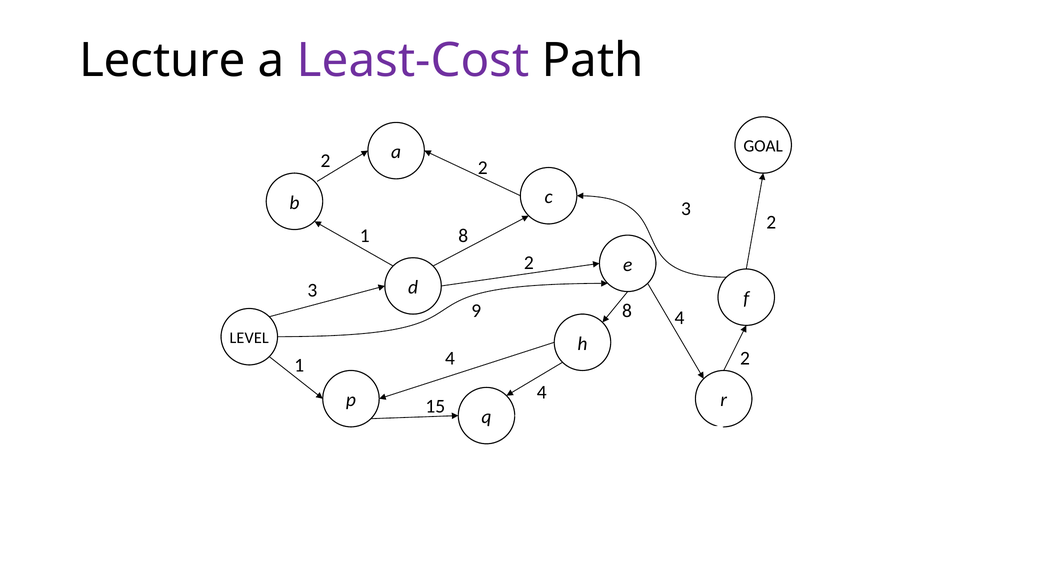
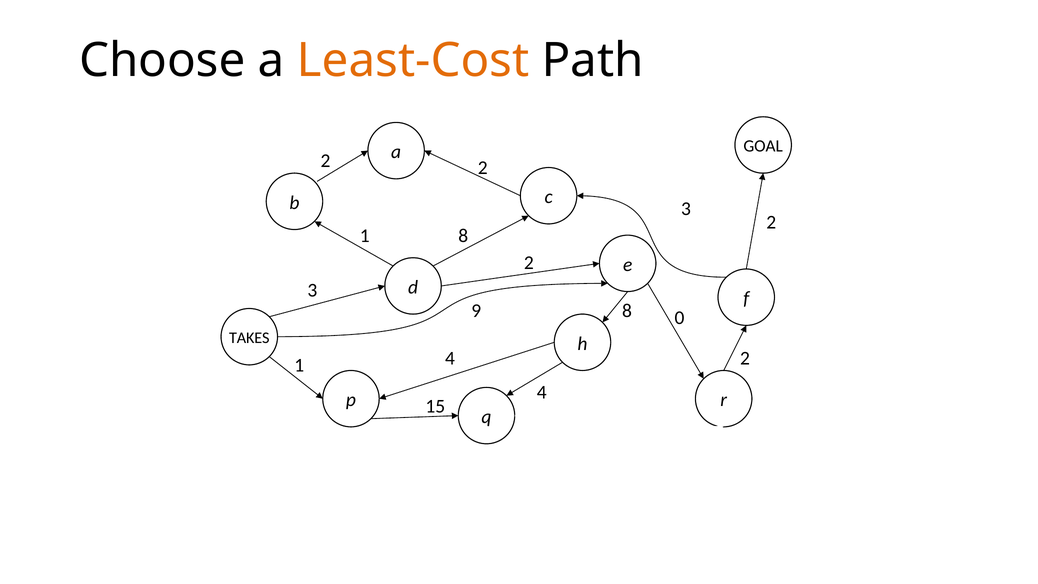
Lecture: Lecture -> Choose (162, 60)
Least-Cost colour: purple -> orange (413, 60)
9 4: 4 -> 0 (679, 318)
LEVEL: LEVEL -> TAKES (249, 338)
